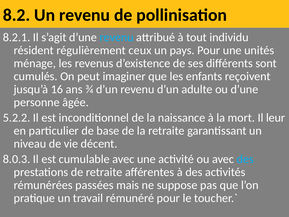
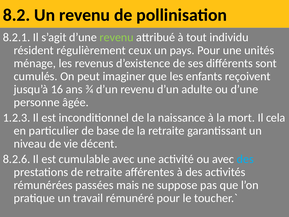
revenu colour: light blue -> light green (117, 37)
5.2.2: 5.2.2 -> 1.2.3 (17, 118)
leur: leur -> cela (276, 118)
8.0.3: 8.0.3 -> 8.2.6 (17, 159)
